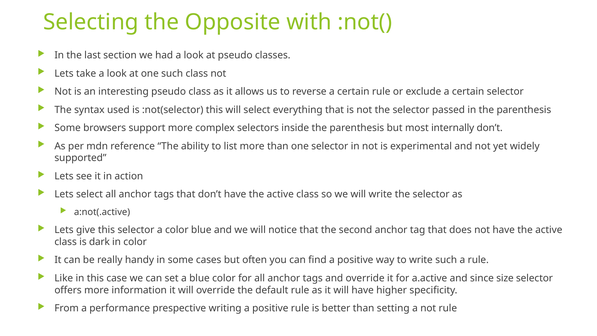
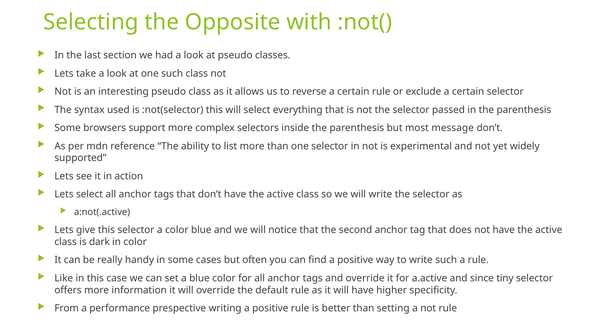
internally: internally -> message (453, 128)
size: size -> tiny (505, 278)
